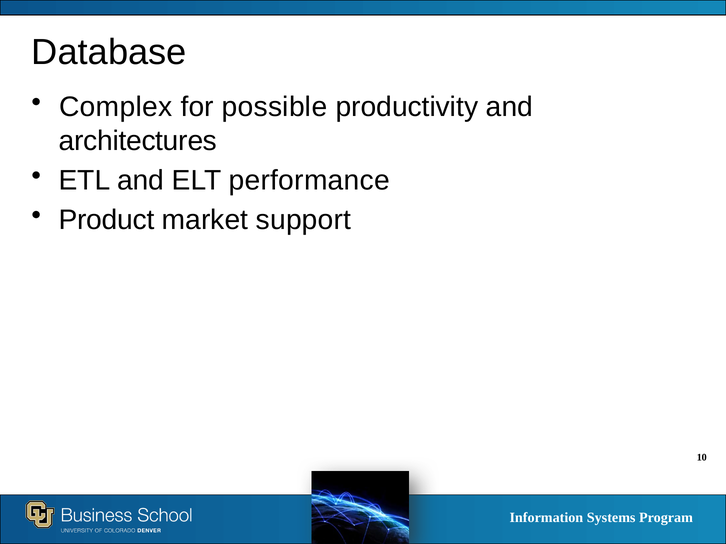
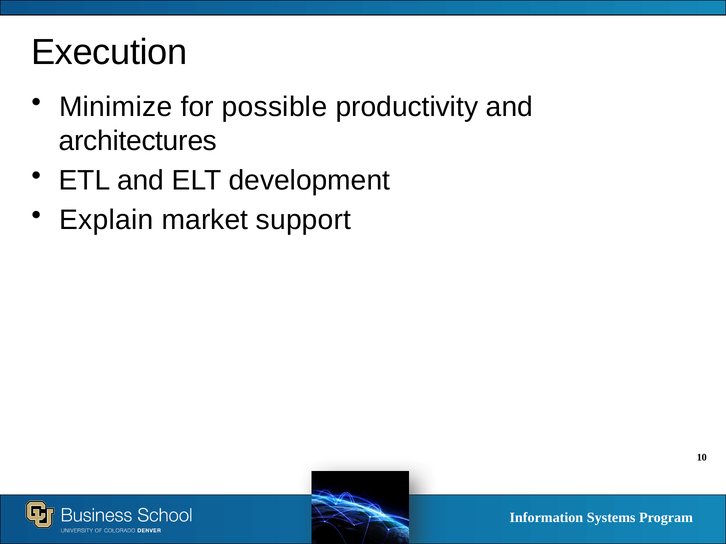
Database: Database -> Execution (109, 52)
Complex: Complex -> Minimize (116, 107)
performance: performance -> development (309, 181)
Product: Product -> Explain (106, 220)
